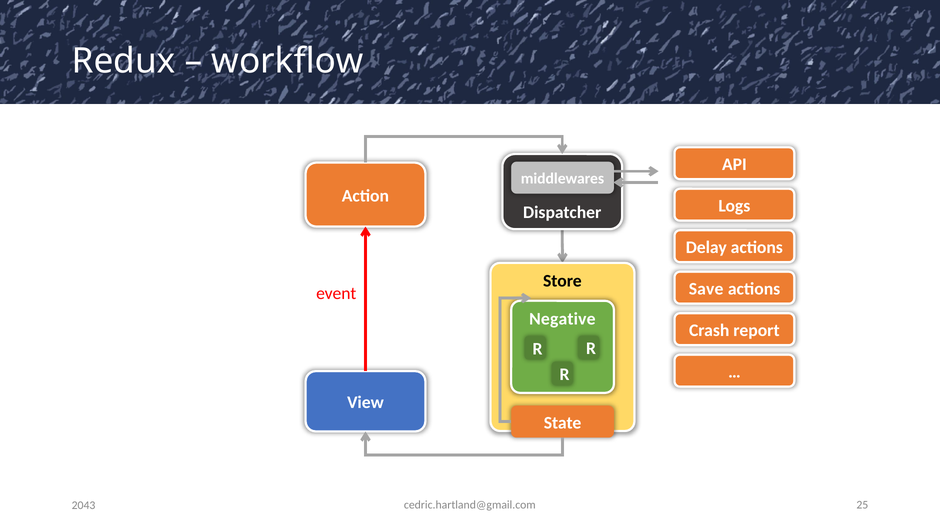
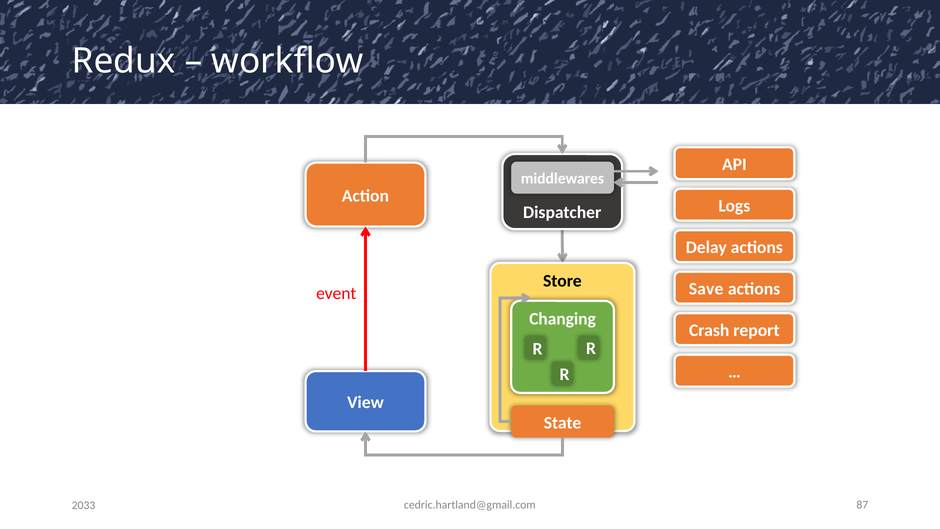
Negative: Negative -> Changing (562, 319)
25: 25 -> 87 (862, 505)
2043: 2043 -> 2033 (84, 505)
